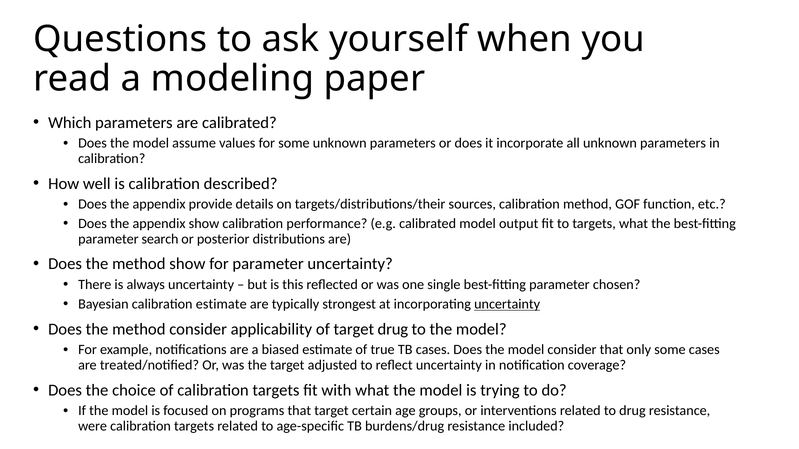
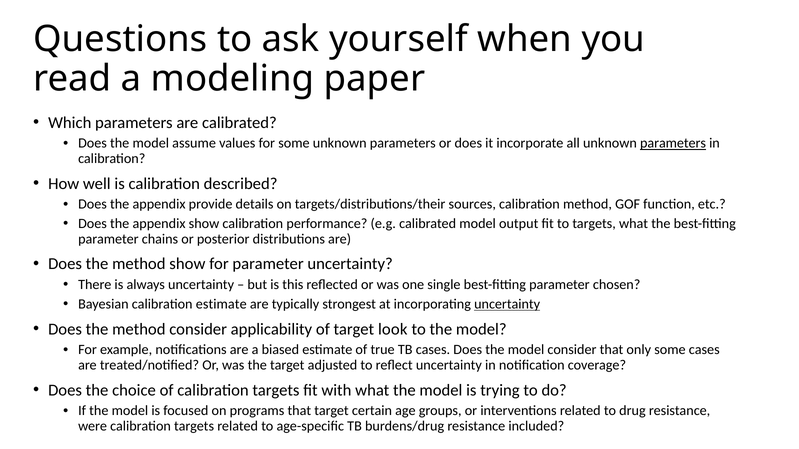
parameters underline: none -> present (673, 143)
search: search -> chains (160, 239)
target drug: drug -> look (393, 329)
